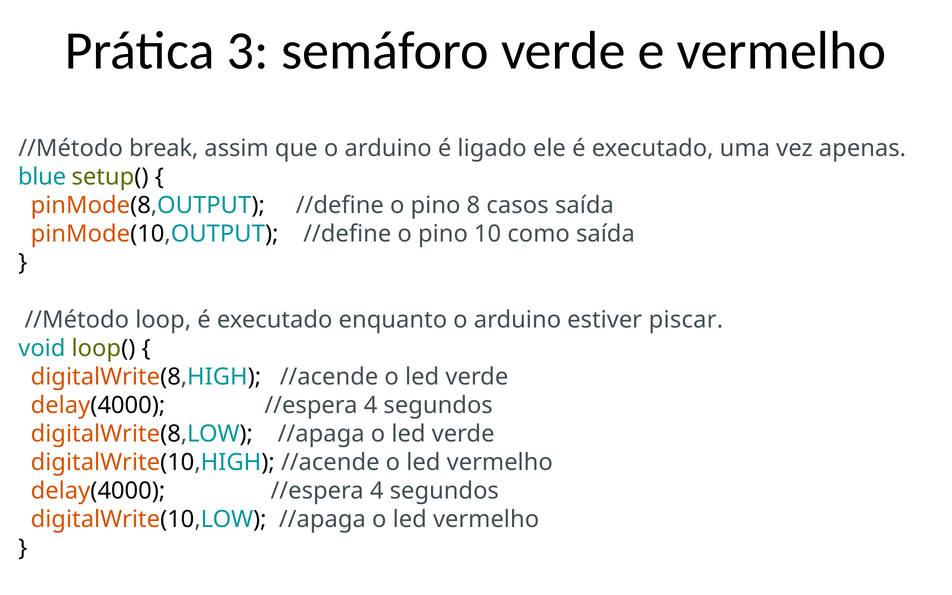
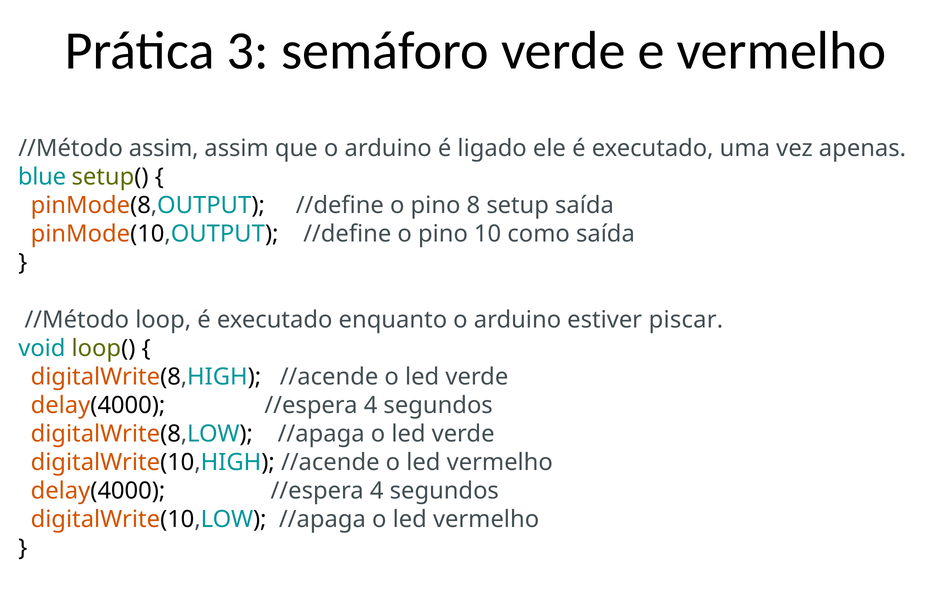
//Método break: break -> assim (164, 148)
casos: casos -> setup (518, 205)
